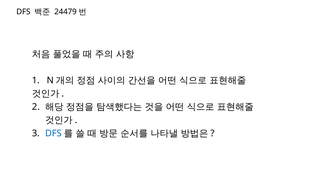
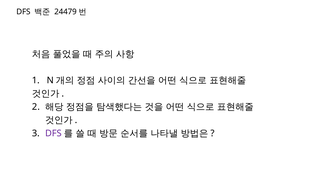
DFS colour: blue -> purple (53, 133)
